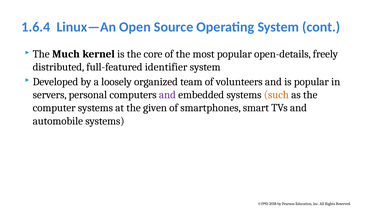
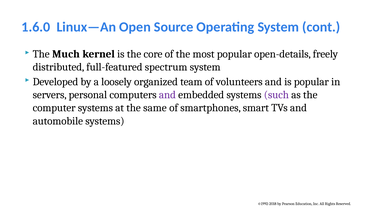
1.6.4: 1.6.4 -> 1.6.0 (36, 27)
identifier: identifier -> spectrum (166, 67)
such colour: orange -> purple (276, 95)
given: given -> same (155, 108)
